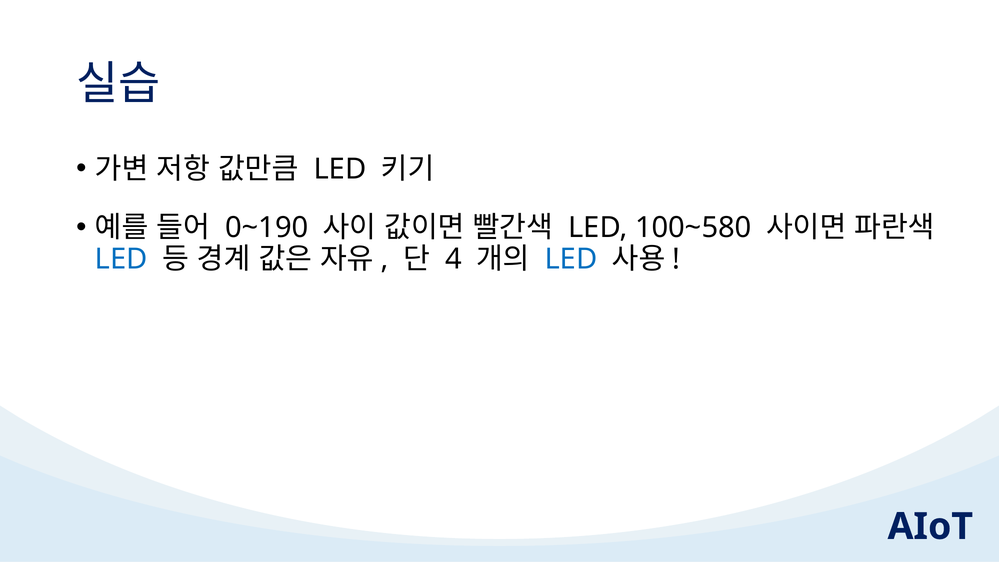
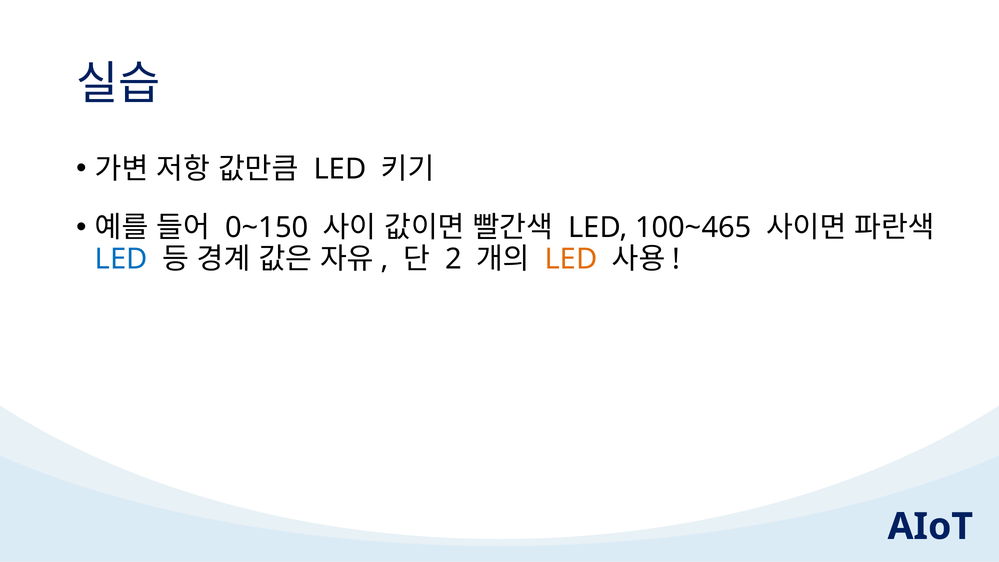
0~190: 0~190 -> 0~150 (267, 228)
100~580: 100~580 -> 100~465 (693, 228)
4: 4 -> 2 (453, 259)
LED colour: blue -> orange (571, 259)
